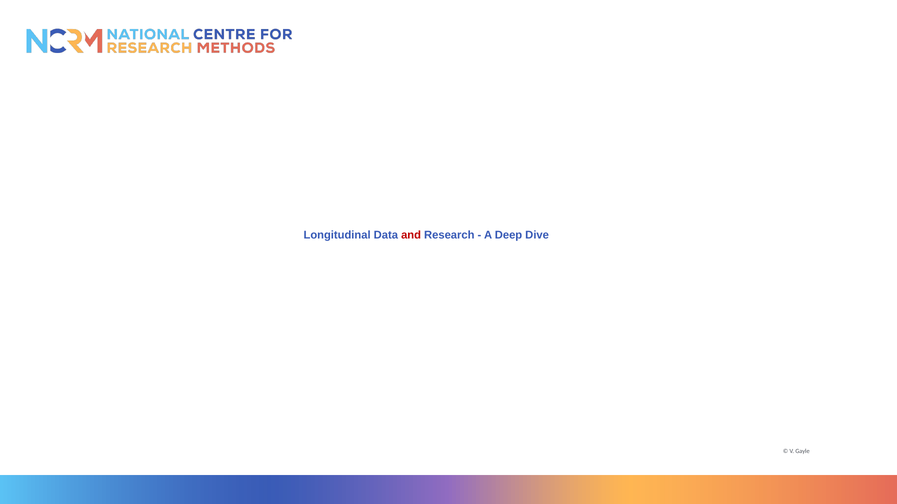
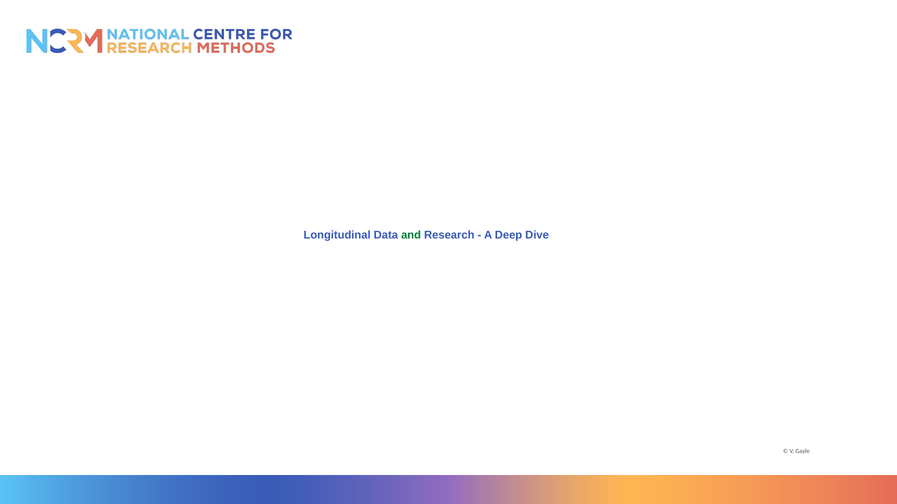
and colour: red -> green (411, 236)
